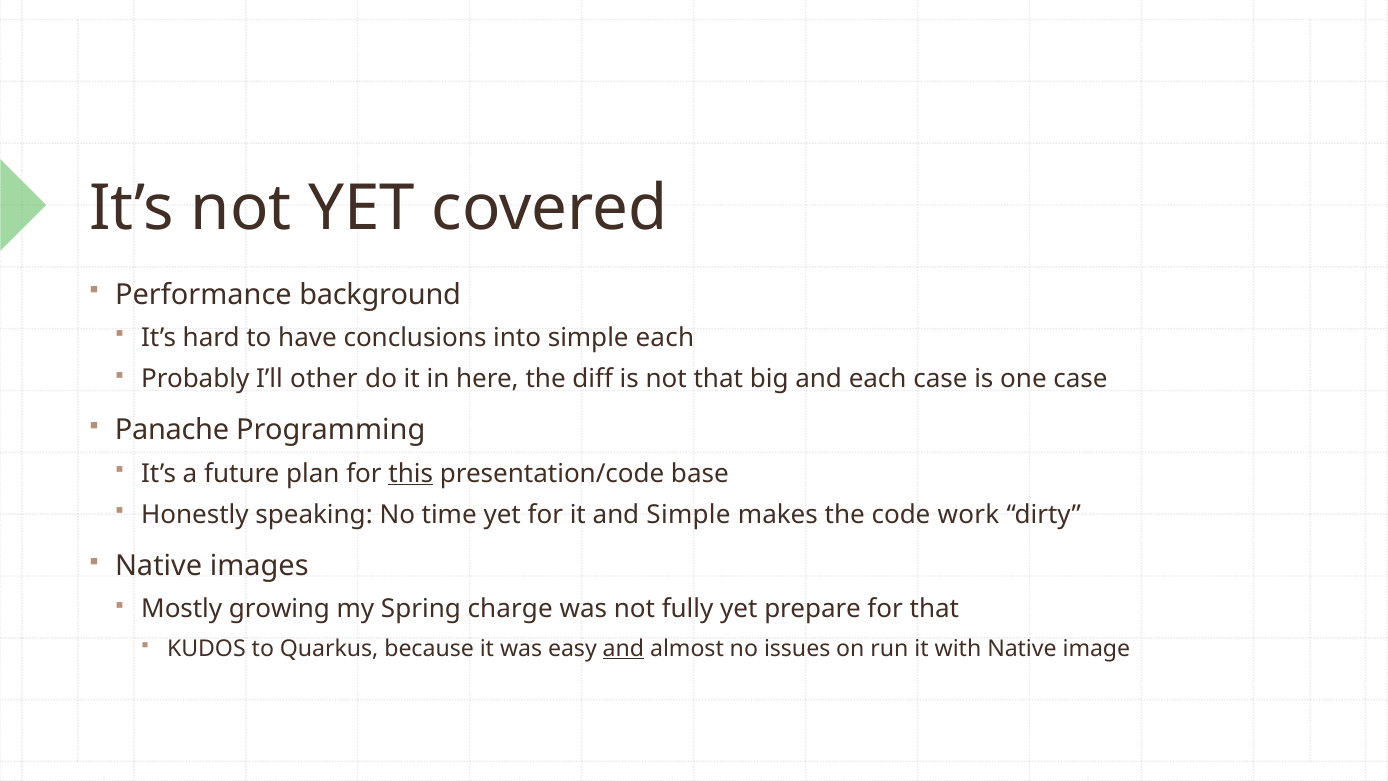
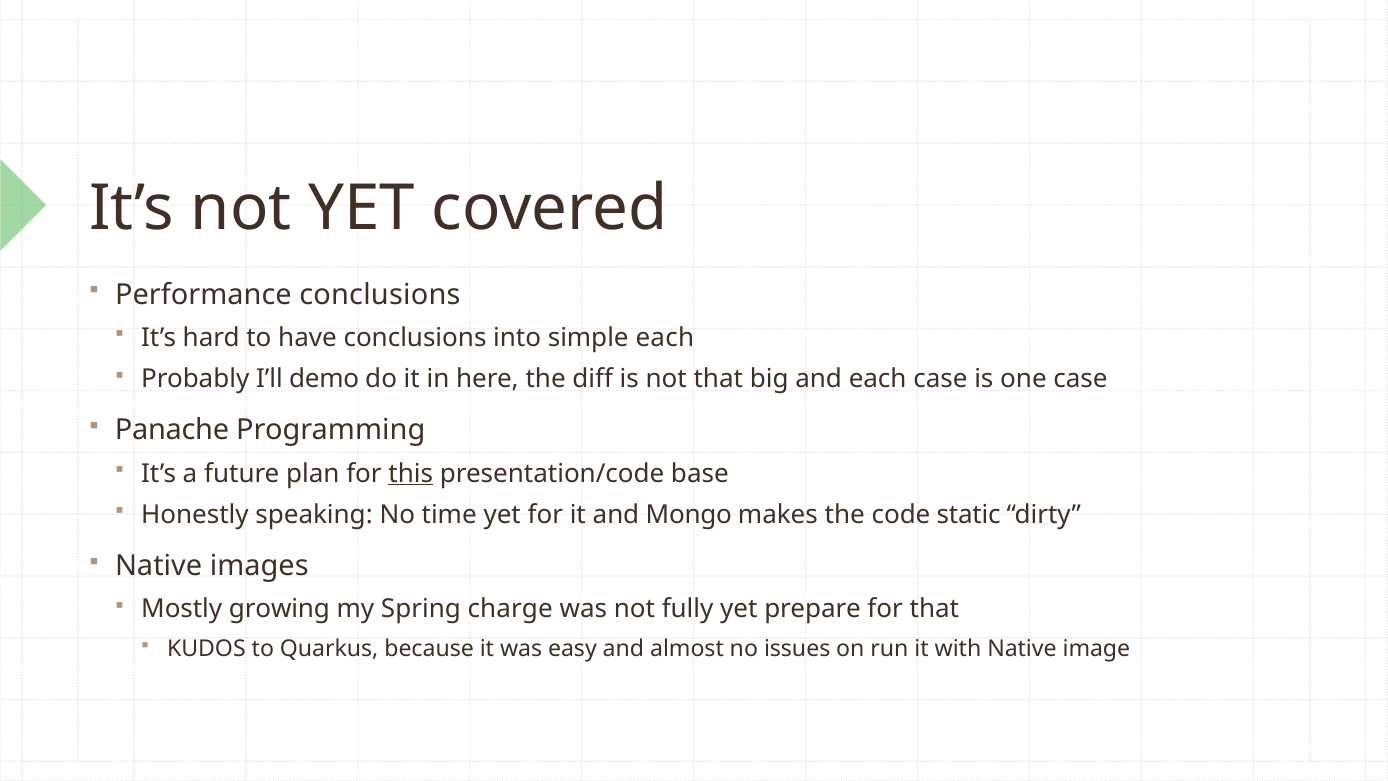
Performance background: background -> conclusions (380, 294)
other: other -> demo (324, 379)
and Simple: Simple -> Mongo (689, 515)
work: work -> static (969, 515)
and underline: present -> none (623, 648)
